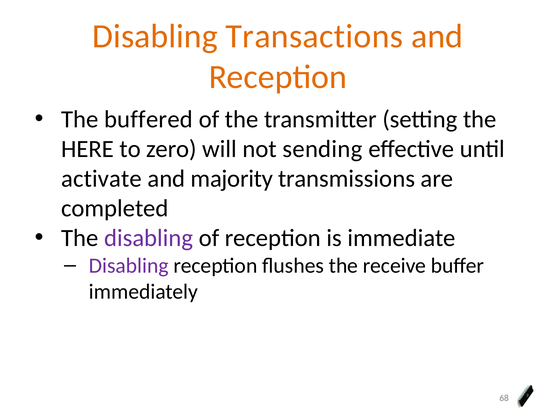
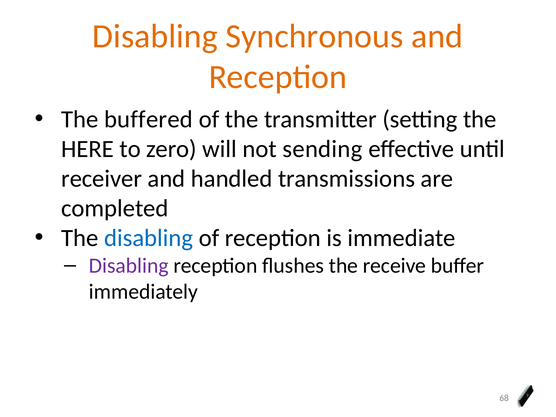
Transactions: Transactions -> Synchronous (314, 36)
activate: activate -> receiver (102, 179)
majority: majority -> handled (232, 179)
disabling colour: purple -> blue (149, 238)
